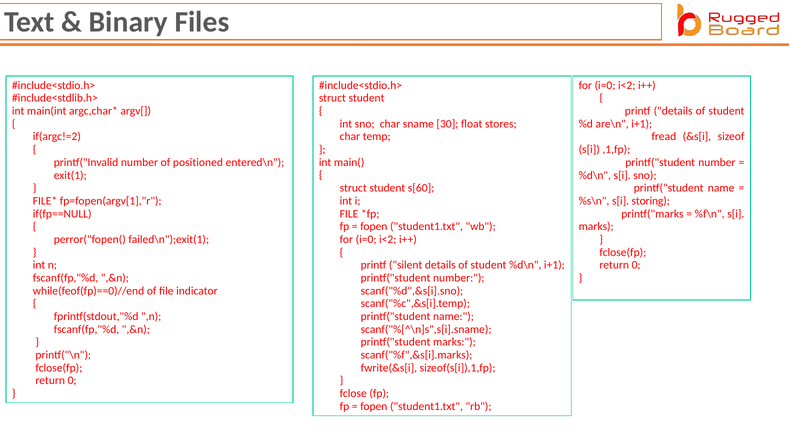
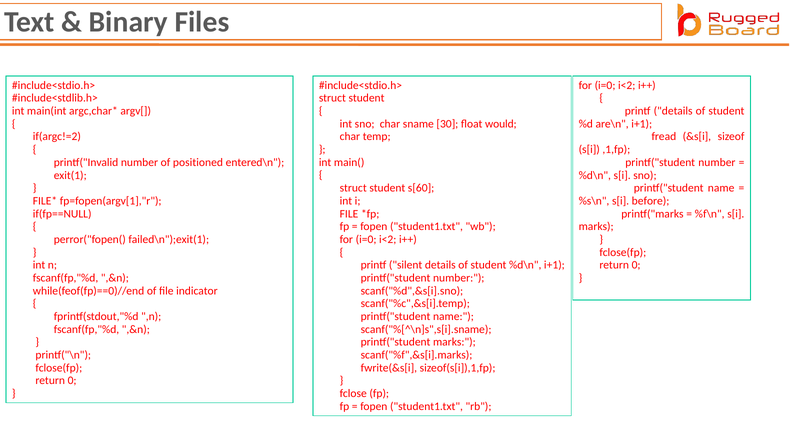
stores: stores -> would (501, 124)
storing: storing -> before (651, 201)
